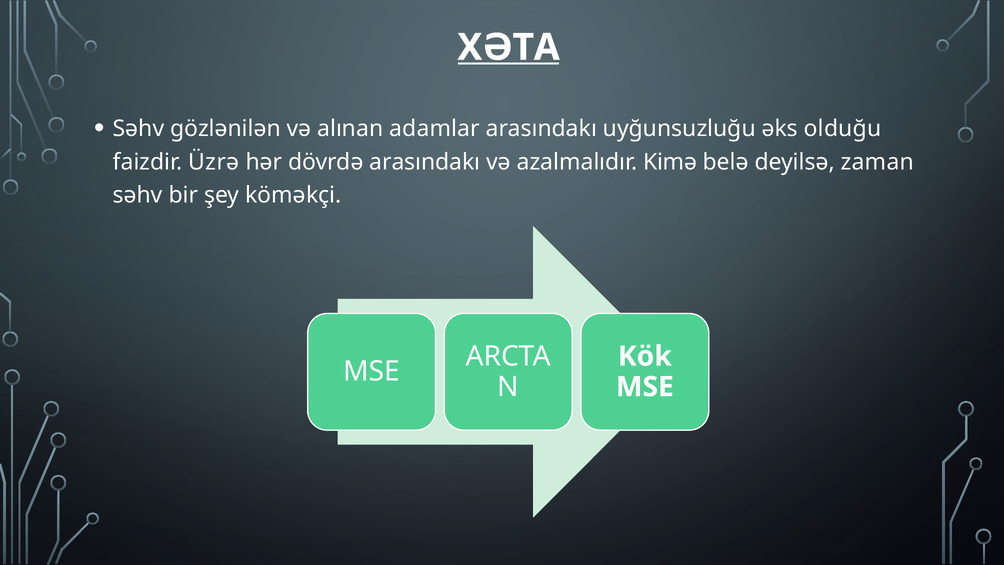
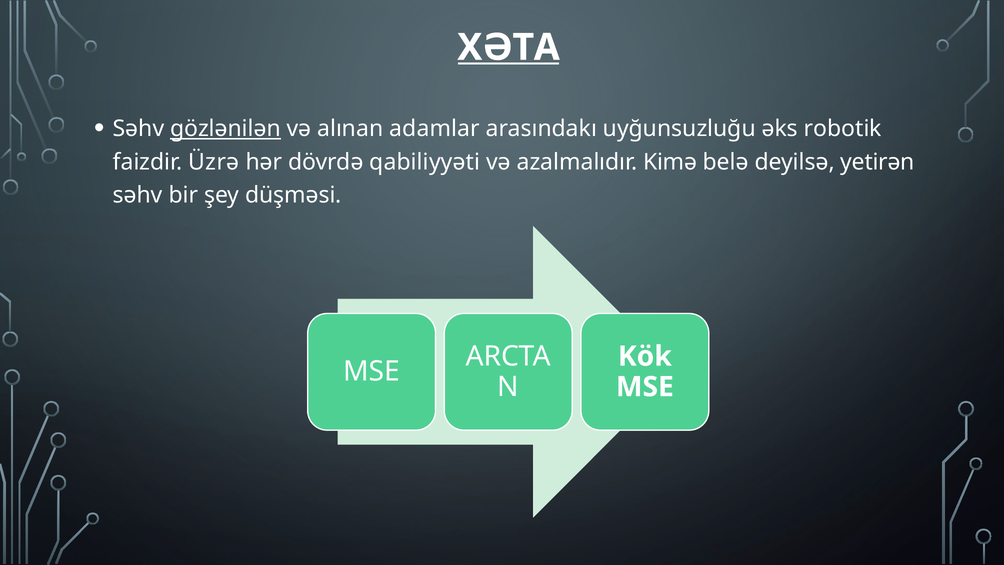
gözlənilən underline: none -> present (226, 129)
olduğu: olduğu -> robotik (843, 129)
dövrdə arasındakı: arasındakı -> qabiliyyəti (425, 162)
zaman: zaman -> yetirən (878, 162)
köməkçi: köməkçi -> düşməsi (293, 195)
